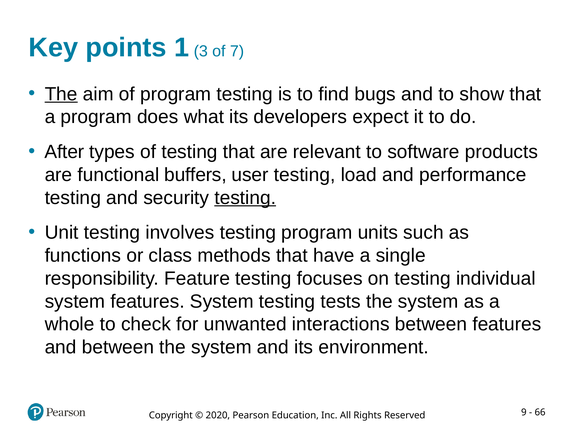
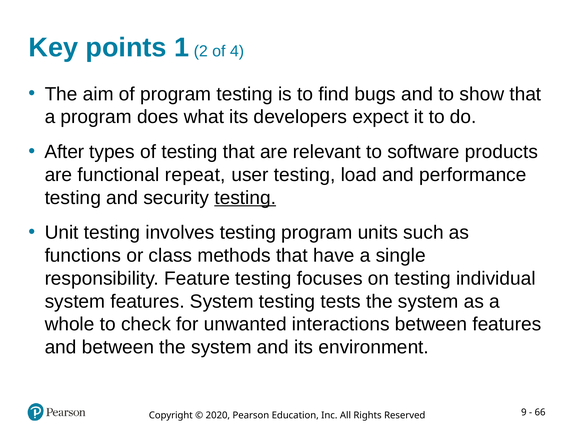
3: 3 -> 2 (201, 51)
7: 7 -> 4 (237, 51)
The underline: present -> none (61, 94)
buffers: buffers -> repeat (195, 175)
